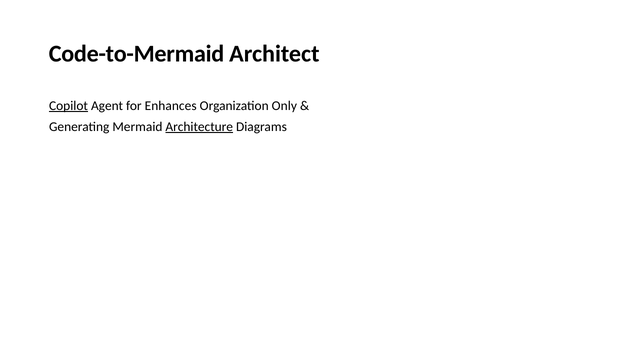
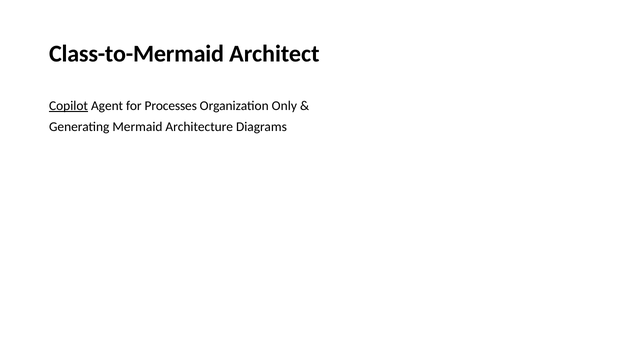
Code-to-Mermaid: Code-to-Mermaid -> Class-to-Mermaid (136, 54)
Enhances: Enhances -> Processes (171, 106)
Architecture underline: present -> none (199, 127)
